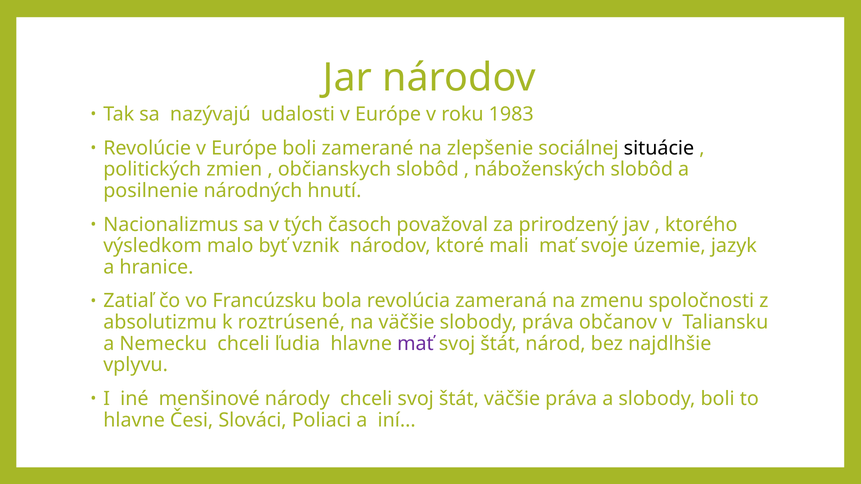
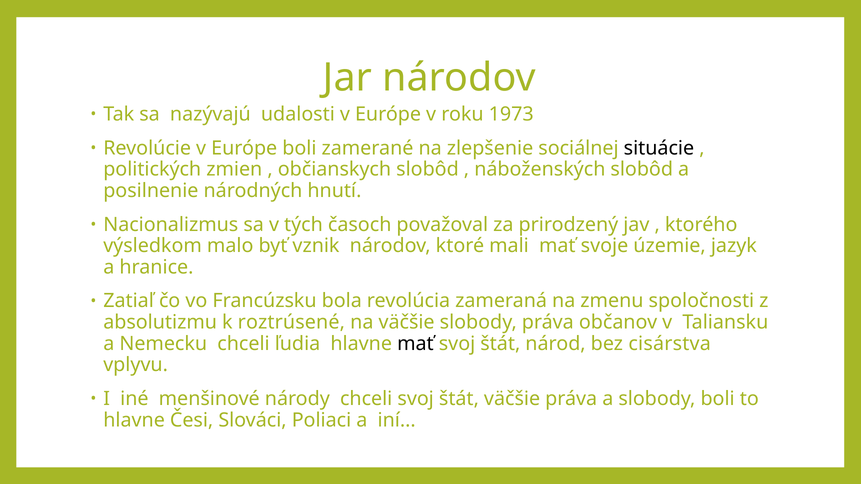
1983: 1983 -> 1973 (511, 114)
mať colour: purple -> black (415, 344)
najdlhšie: najdlhšie -> cisárstva (670, 344)
